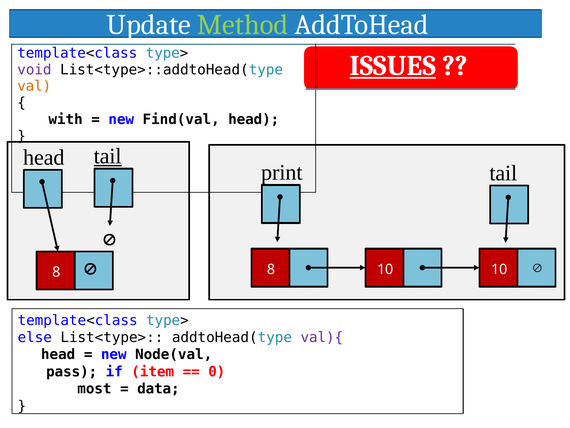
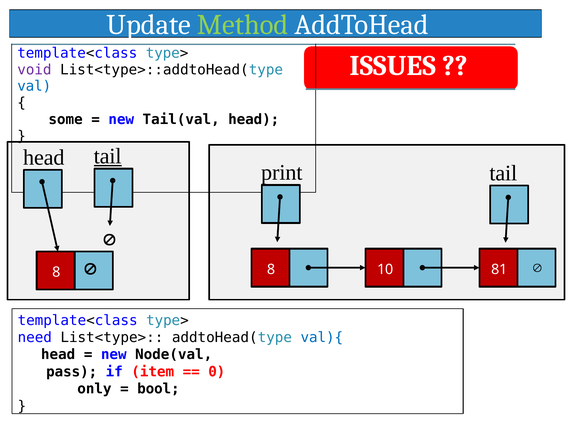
ISSUES underline: present -> none (393, 66)
val colour: orange -> blue (34, 86)
with: with -> some (66, 119)
Find(val: Find(val -> Tail(val (181, 119)
10 10: 10 -> 81 (499, 269)
else: else -> need (35, 337)
val){ colour: purple -> blue (322, 337)
most: most -> only (94, 388)
data: data -> bool (158, 388)
